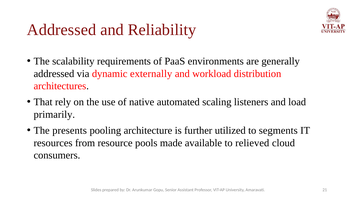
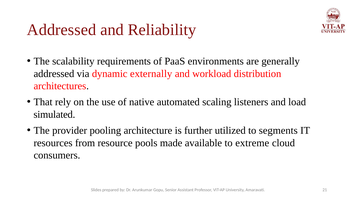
primarily: primarily -> simulated (54, 115)
presents: presents -> provider (70, 131)
relieved: relieved -> extreme (252, 143)
